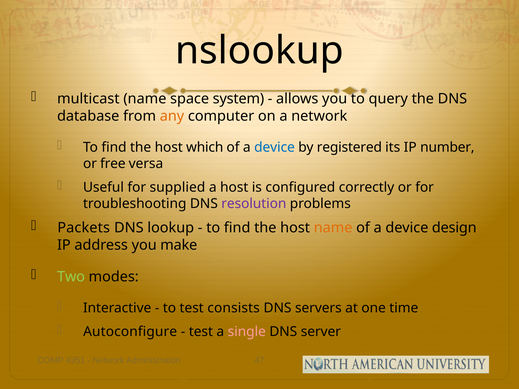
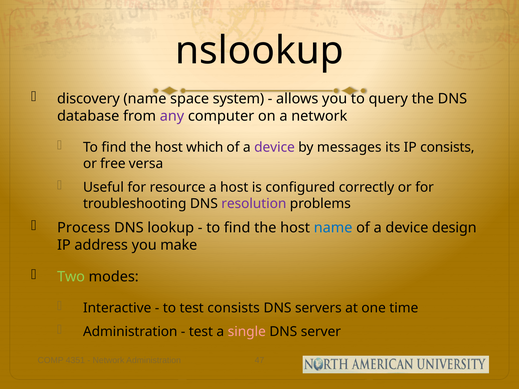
multicast: multicast -> discovery (88, 99)
any colour: orange -> purple (172, 116)
device colour: blue -> purple (275, 147)
registered: registered -> messages (349, 147)
IP number: number -> consists (447, 147)
supplied: supplied -> resource (178, 187)
Packets: Packets -> Process (84, 228)
name colour: orange -> blue (333, 228)
Autoconfigure: Autoconfigure -> Administration (130, 332)
